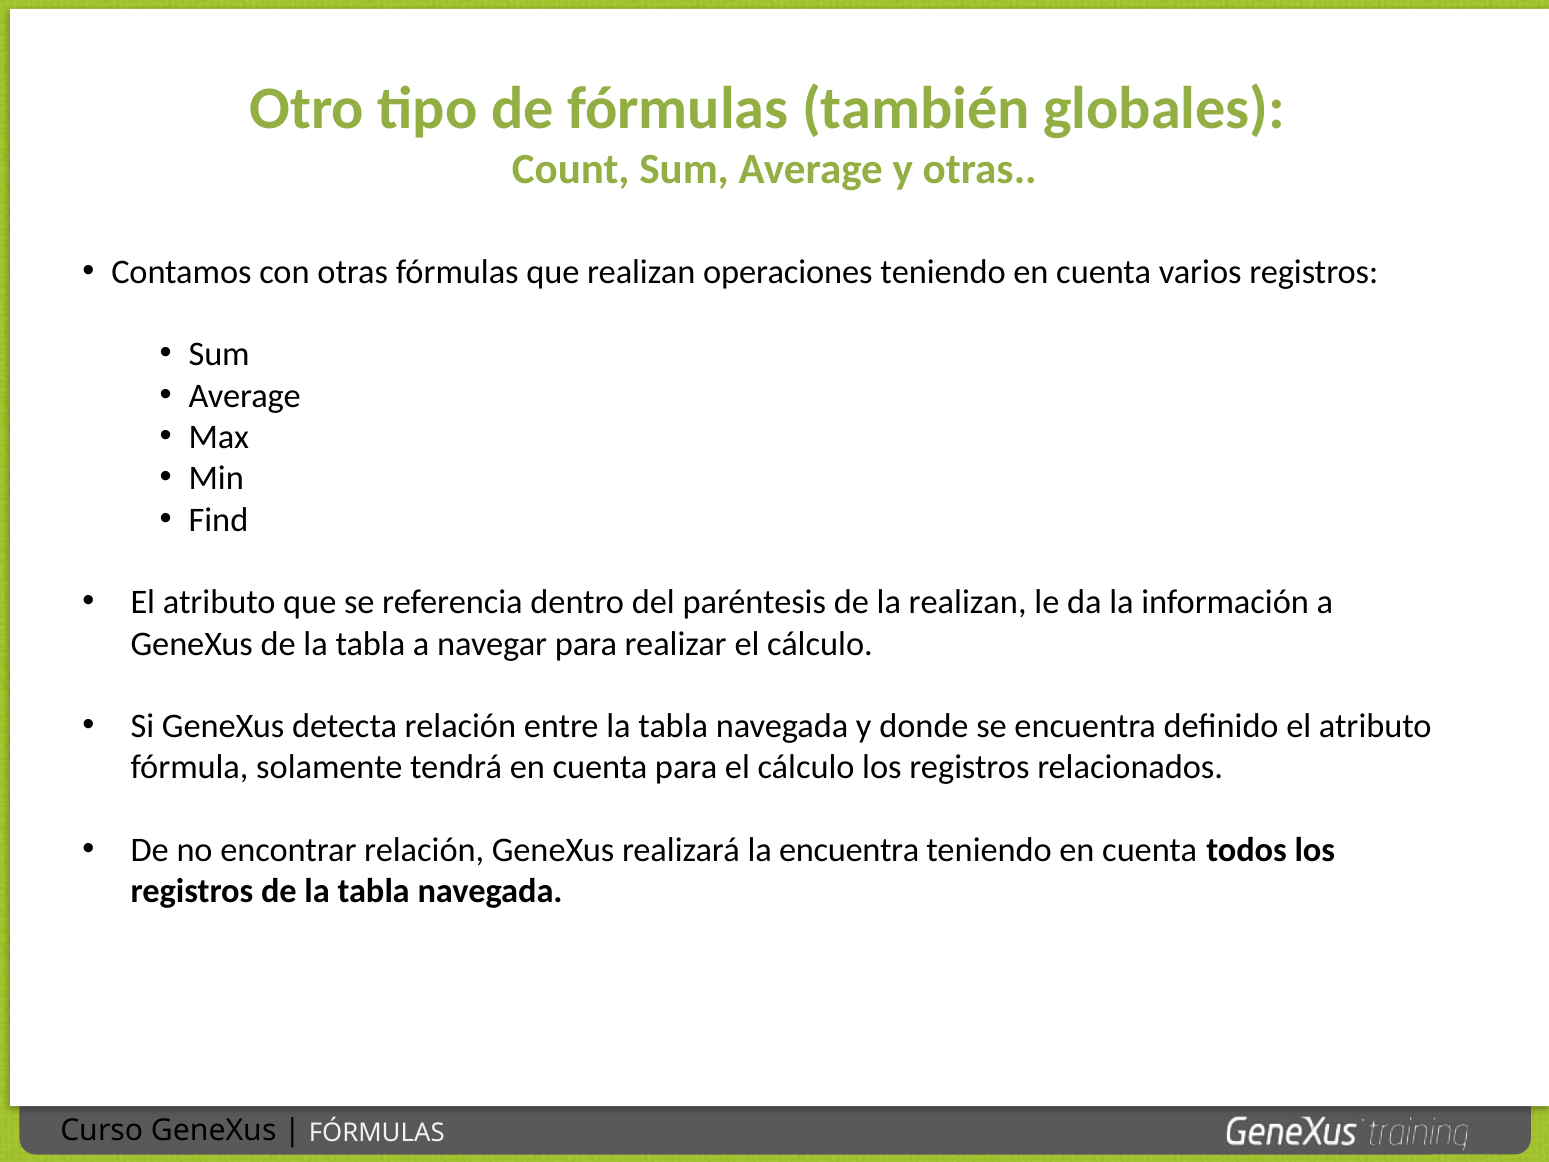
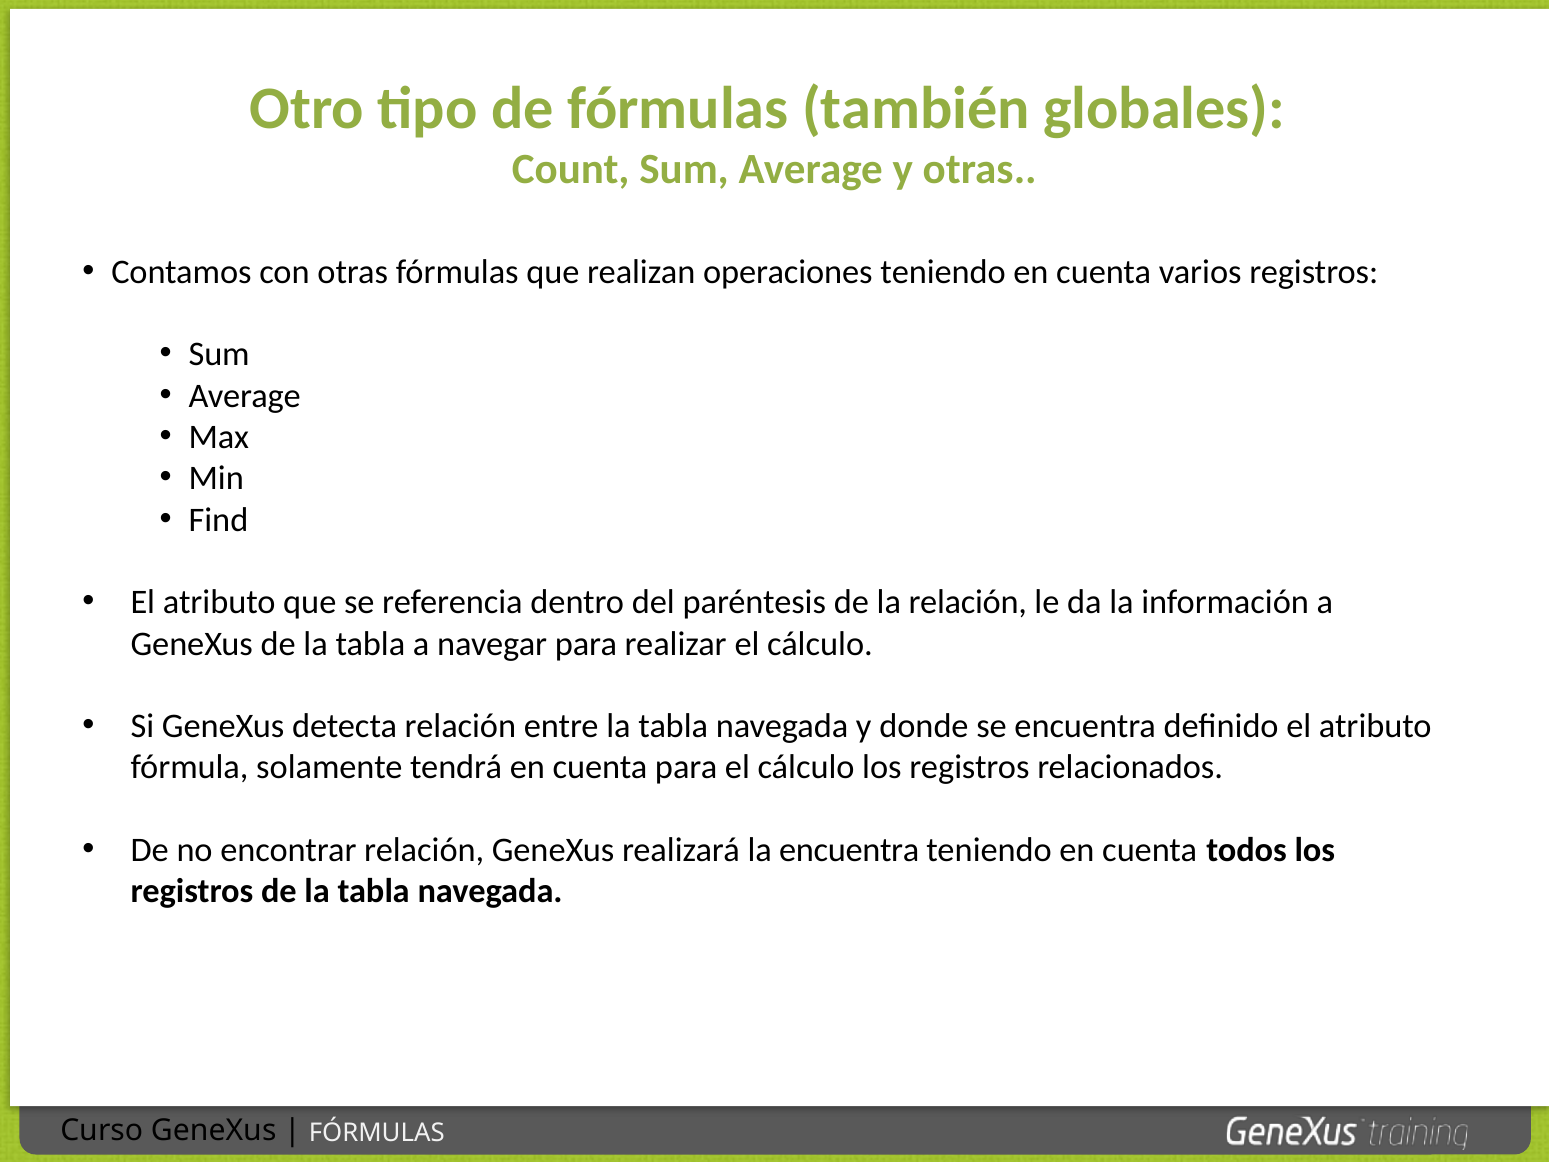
la realizan: realizan -> relación (968, 602)
